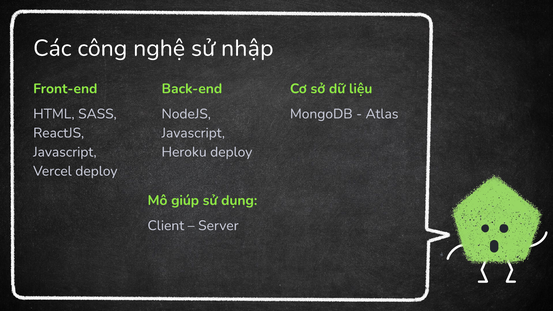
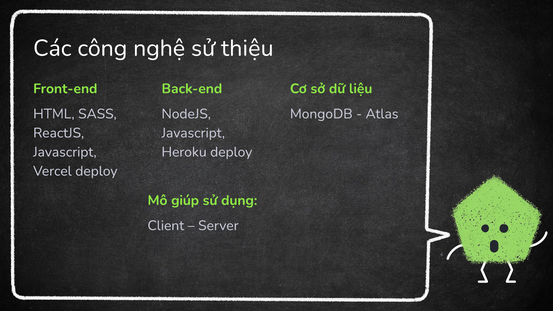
nhập: nhập -> thiệu (247, 48)
